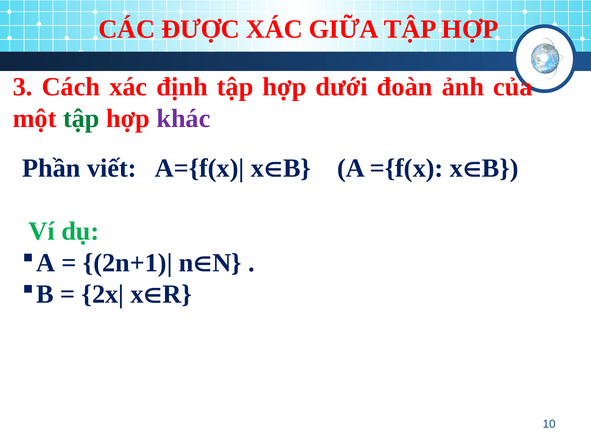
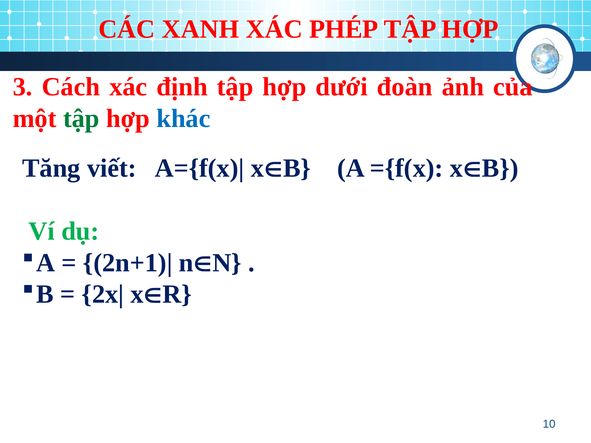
ĐƯỢC: ĐƯỢC -> XANH (201, 29)
GIỮA: GIỮA -> PHÉP (344, 29)
khác colour: purple -> blue (183, 119)
Phần: Phần -> Tăng (51, 168)
